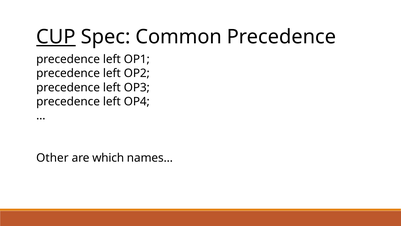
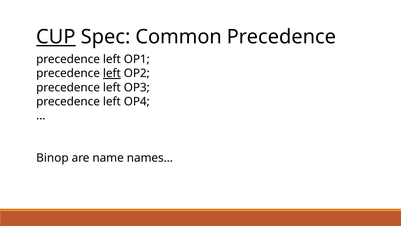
left underline: none -> present (112, 73)
Other: Other -> Binop (52, 158)
which: which -> name (108, 158)
